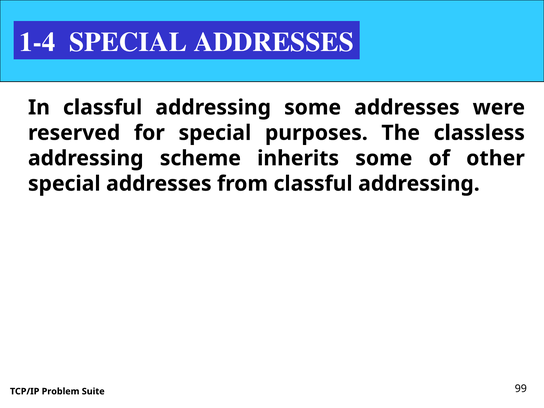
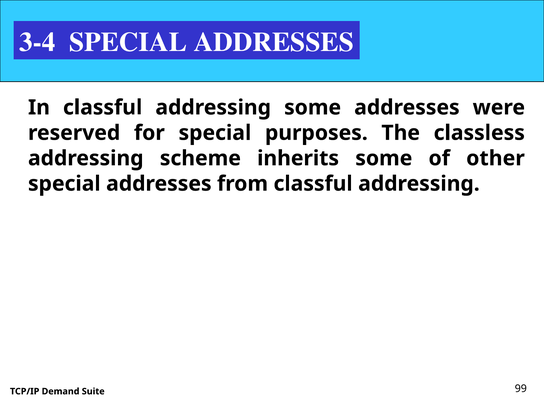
1-4: 1-4 -> 3-4 (37, 42)
Problem: Problem -> Demand (61, 391)
